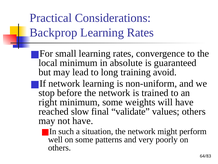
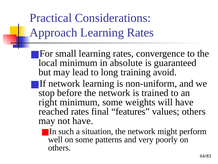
Backprop: Backprop -> Approach (53, 32)
reached slow: slow -> rates (80, 111)
validate: validate -> features (131, 111)
